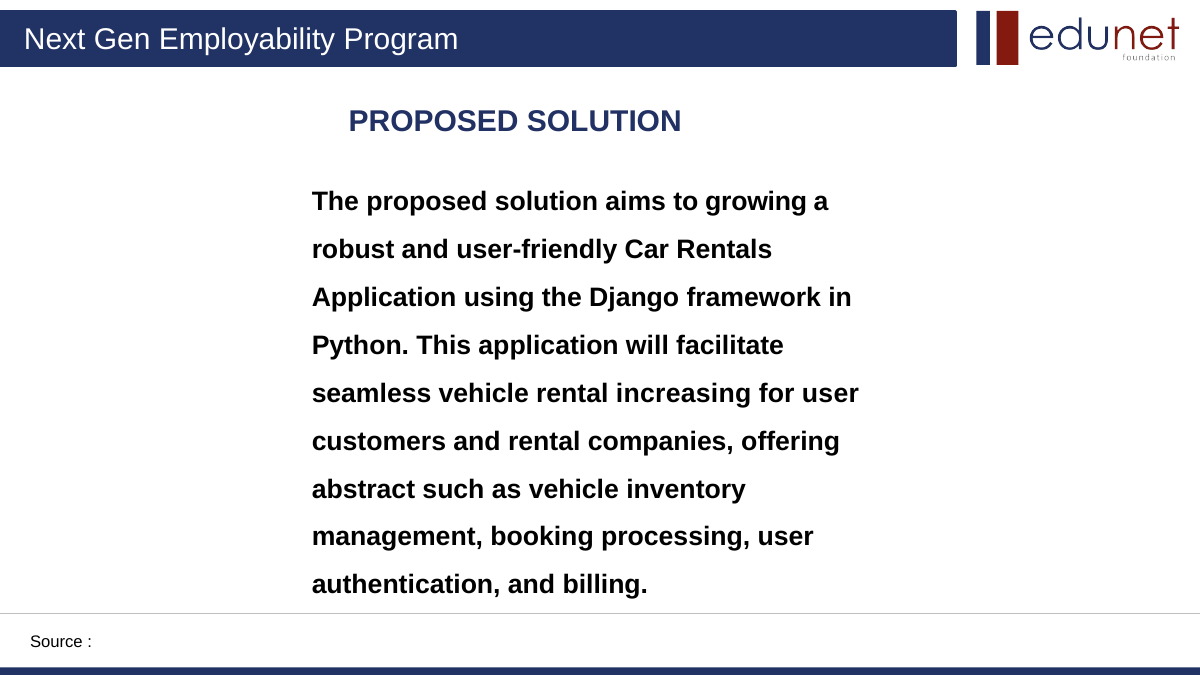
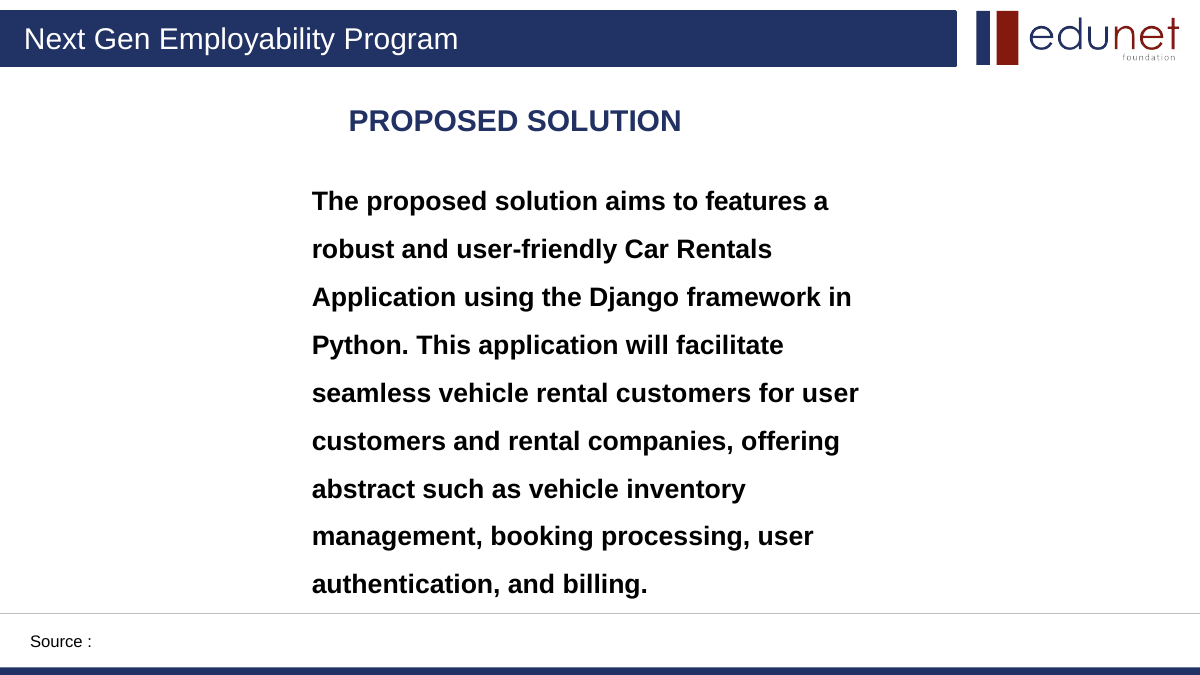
growing: growing -> features (756, 202)
rental increasing: increasing -> customers (684, 393)
